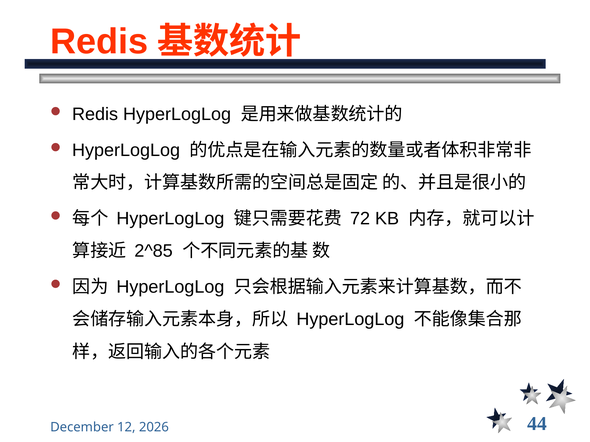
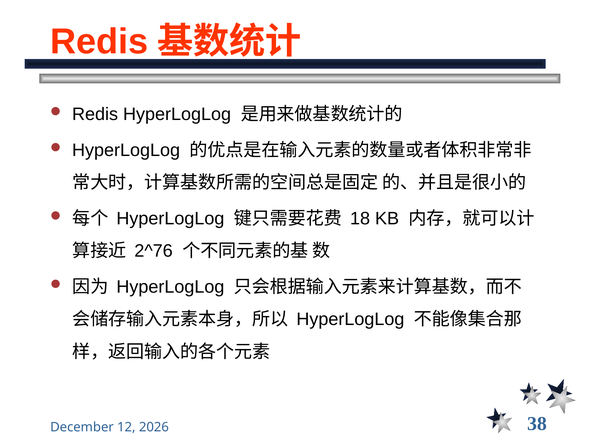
72: 72 -> 18 (360, 219)
2^85: 2^85 -> 2^76 (154, 251)
44: 44 -> 38 (537, 424)
